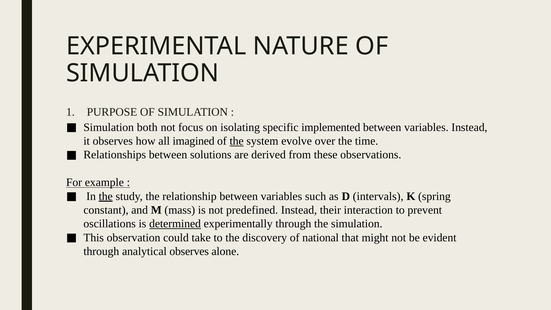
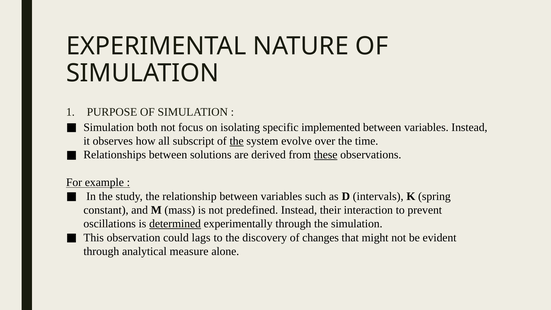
imagined: imagined -> subscript (194, 141)
these underline: none -> present (326, 155)
the underline: present -> none (106, 196)
take: take -> lags (201, 238)
national: national -> changes (321, 238)
analytical observes: observes -> measure (189, 251)
